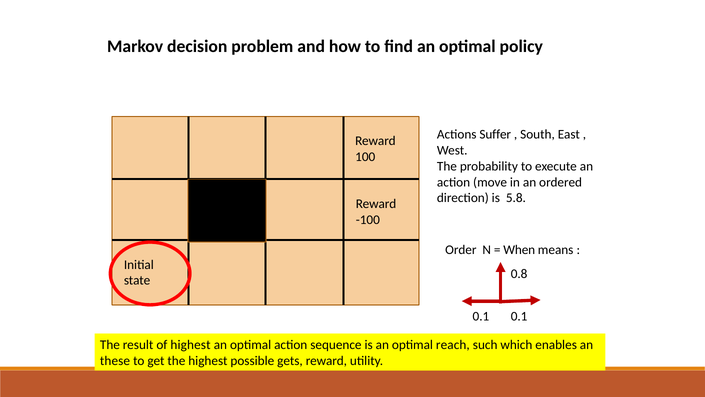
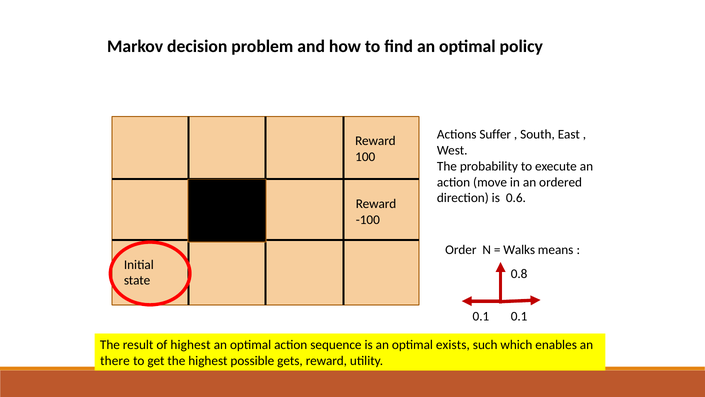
5.8: 5.8 -> 0.6 (516, 198)
When: When -> Walks (519, 249)
reach: reach -> exists (453, 345)
these: these -> there (115, 361)
